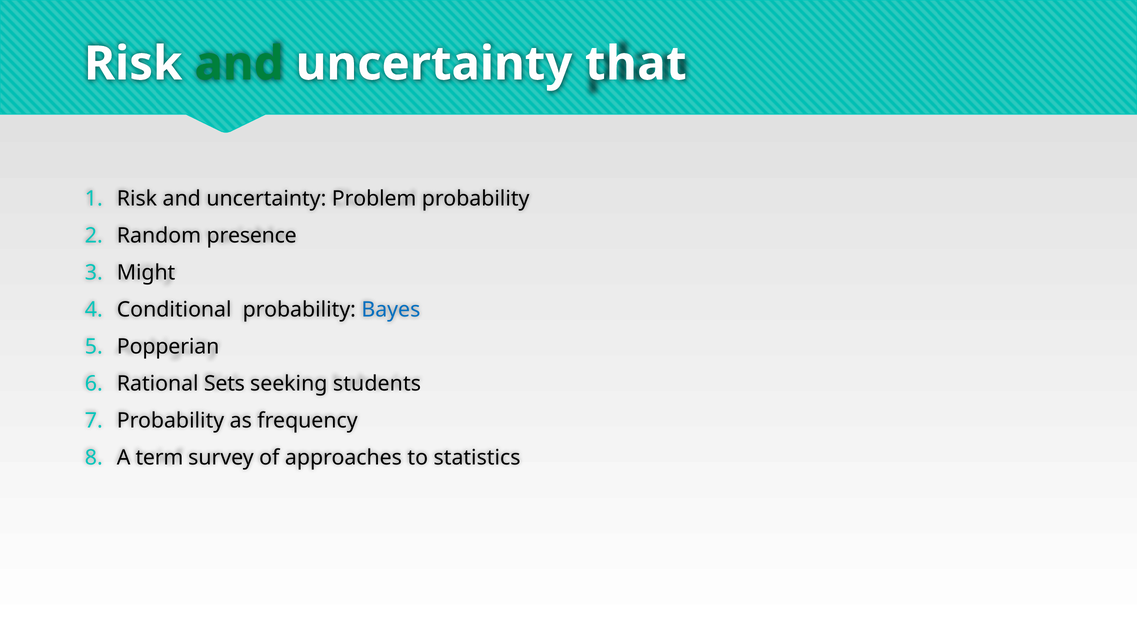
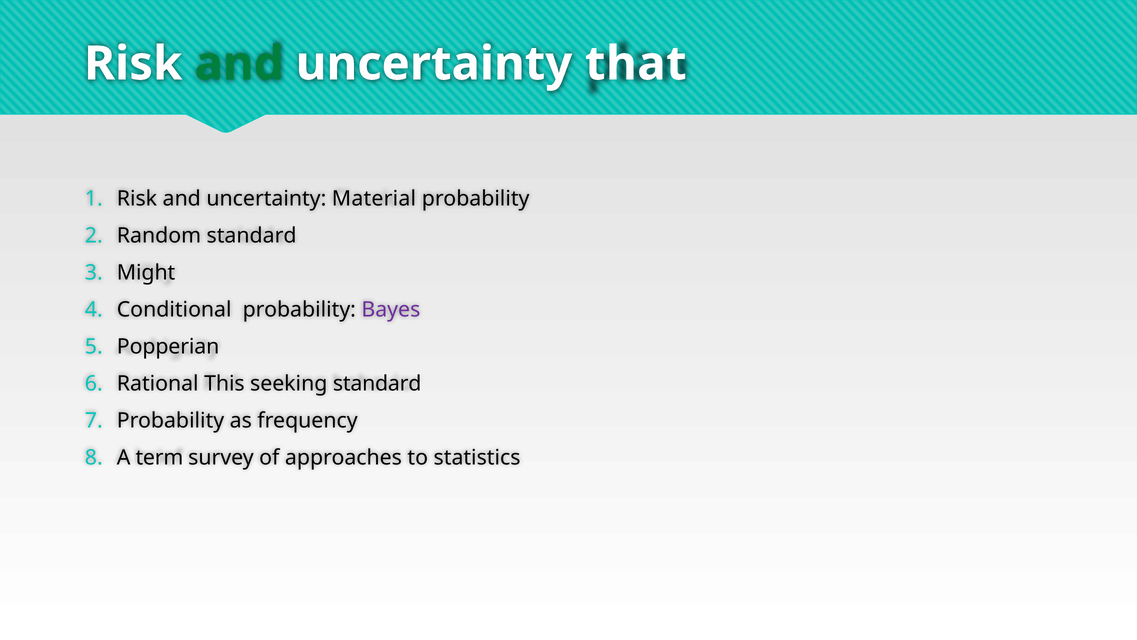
Problem: Problem -> Material (374, 199)
Random presence: presence -> standard (252, 236)
Bayes colour: blue -> purple (391, 310)
Sets: Sets -> This (224, 384)
seeking students: students -> standard (377, 384)
